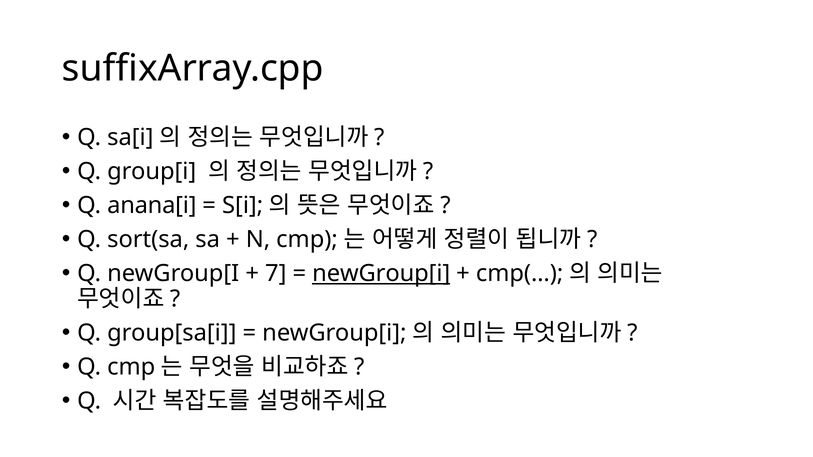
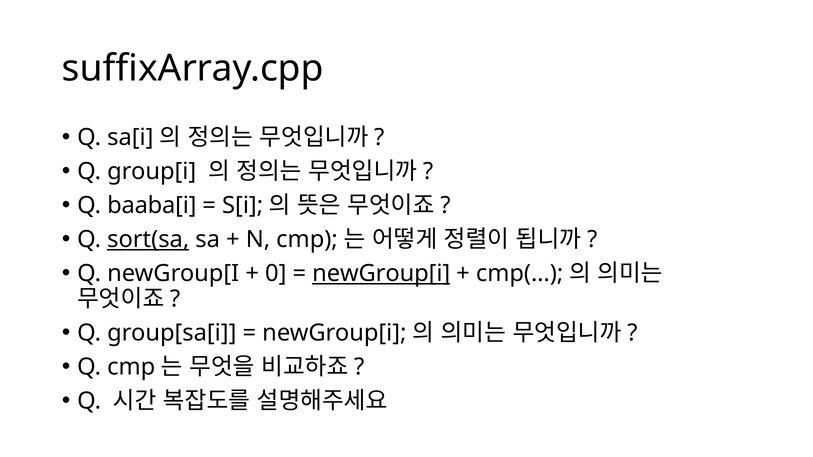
anana[i: anana[i -> baaba[i (152, 205)
sort(sa underline: none -> present (148, 240)
7: 7 -> 0 (276, 274)
